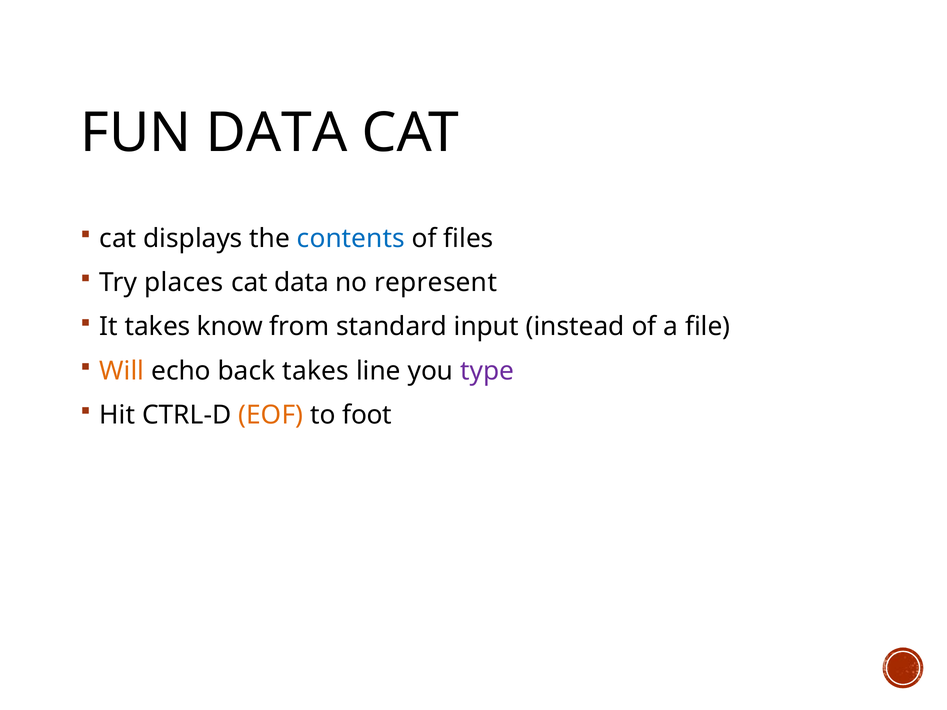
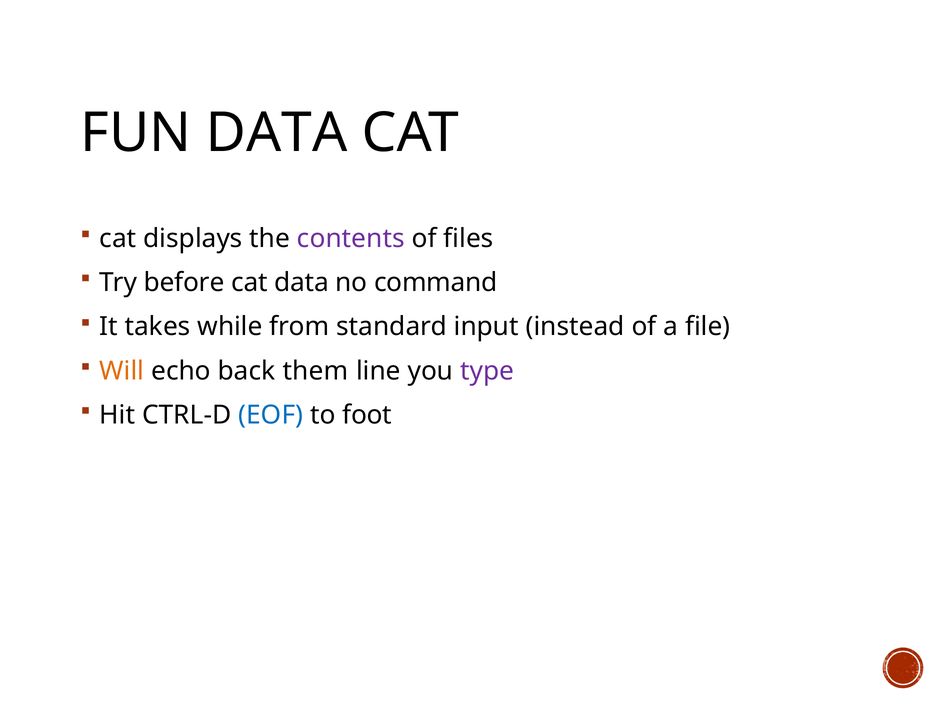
contents colour: blue -> purple (351, 239)
places: places -> before (184, 283)
represent: represent -> command (436, 283)
know: know -> while (230, 327)
back takes: takes -> them (316, 371)
EOF colour: orange -> blue (271, 415)
